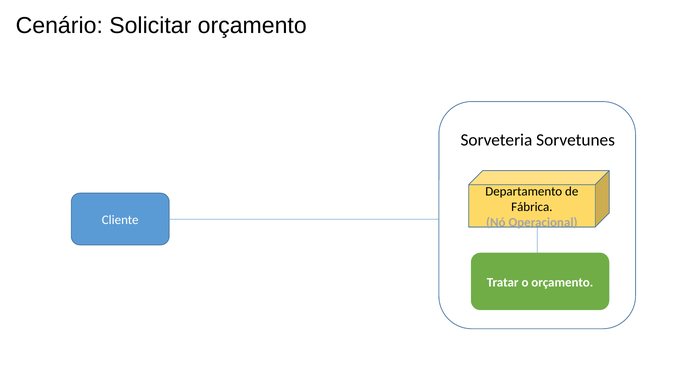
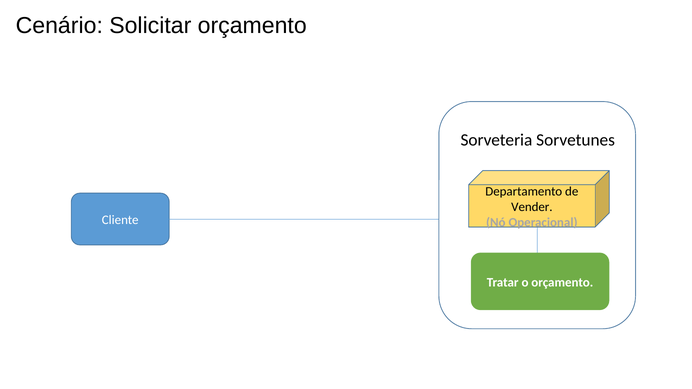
Fábrica: Fábrica -> Vender (532, 207)
